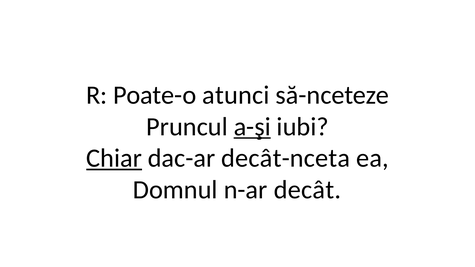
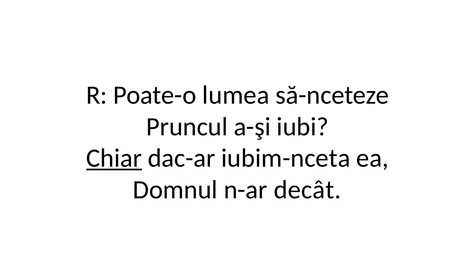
atunci: atunci -> lumea (236, 95)
a-şi underline: present -> none (252, 127)
decât-nceta: decât-nceta -> iubim-nceta (286, 158)
